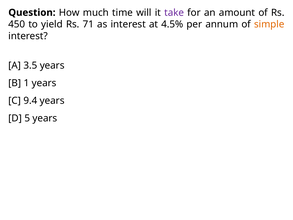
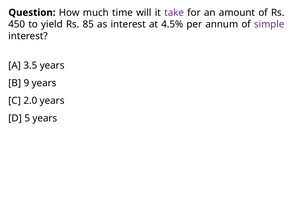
71: 71 -> 85 (88, 24)
simple colour: orange -> purple (269, 24)
1: 1 -> 9 (26, 83)
9.4: 9.4 -> 2.0 (30, 100)
